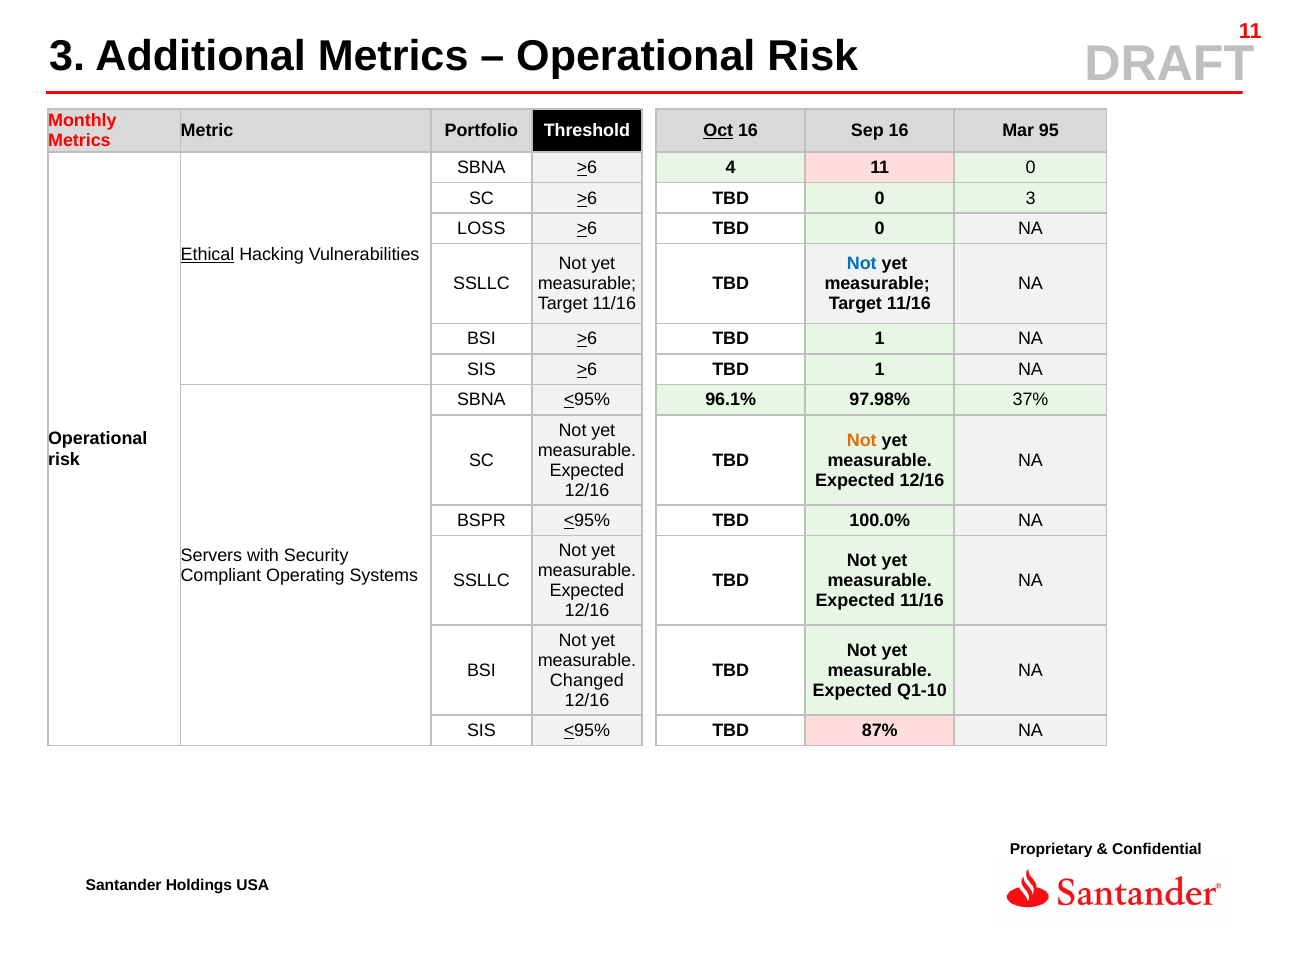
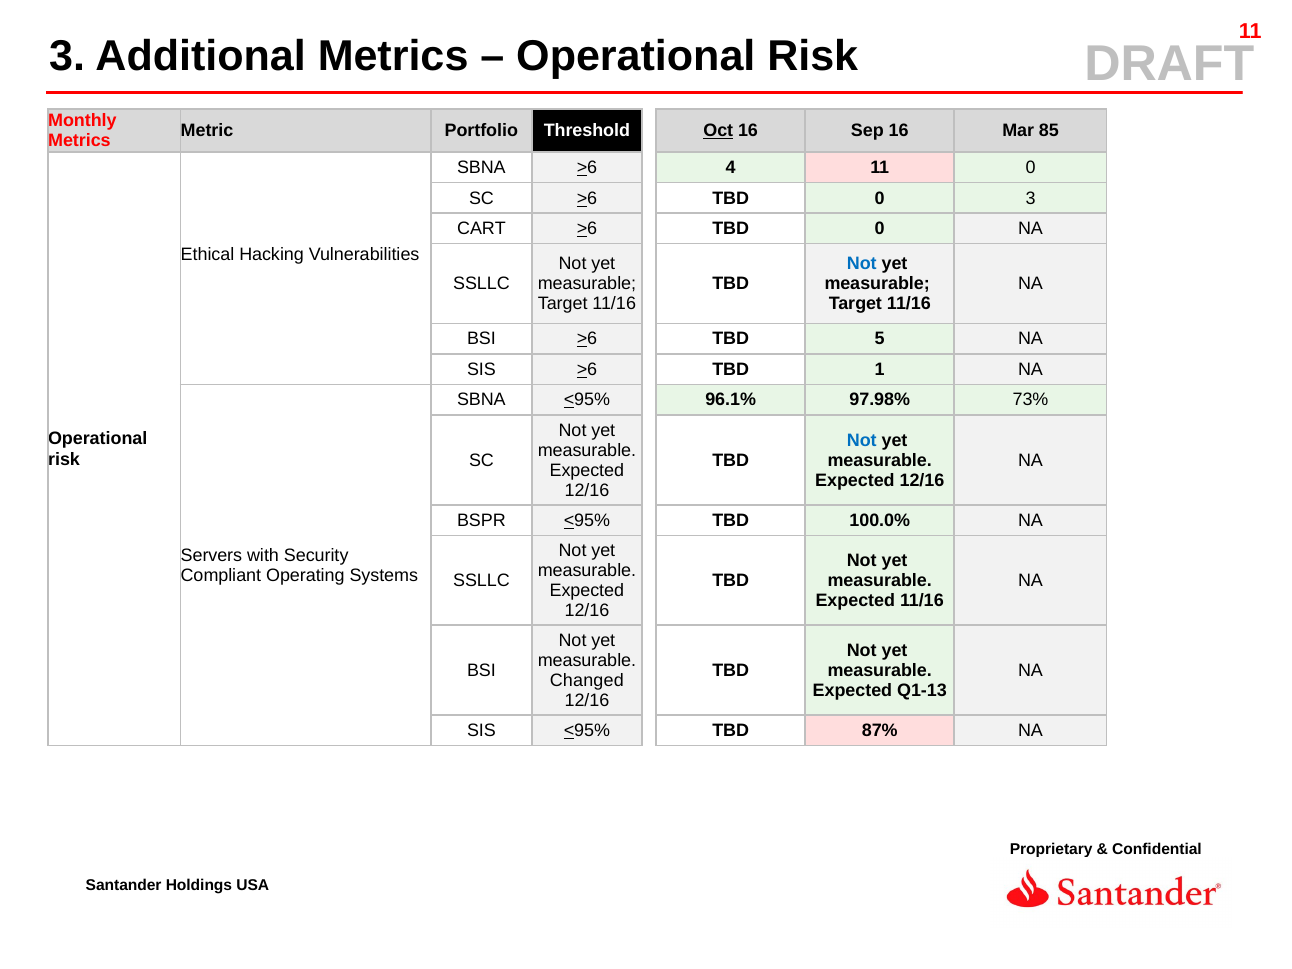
95: 95 -> 85 (1049, 131)
LOSS: LOSS -> CART (481, 229)
Ethical underline: present -> none (208, 255)
BSI >6 TBD 1: 1 -> 5 (880, 339)
37%: 37% -> 73% (1031, 400)
Not colour: orange -> blue (862, 440)
Q1-10: Q1-10 -> Q1-13 (922, 690)
